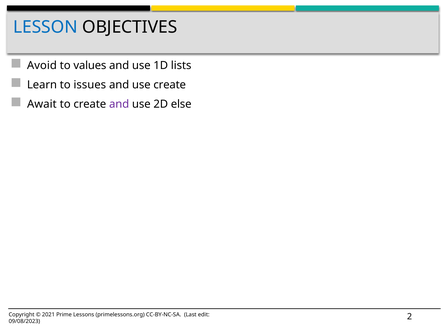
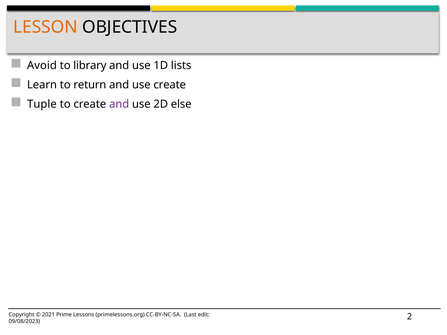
LESSON colour: blue -> orange (45, 27)
values: values -> library (90, 65)
issues: issues -> return (90, 85)
Await: Await -> Tuple (42, 104)
